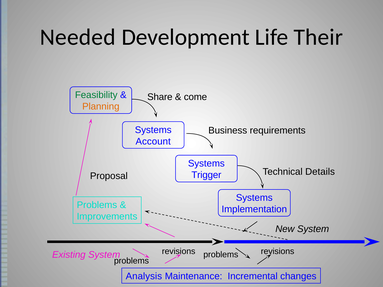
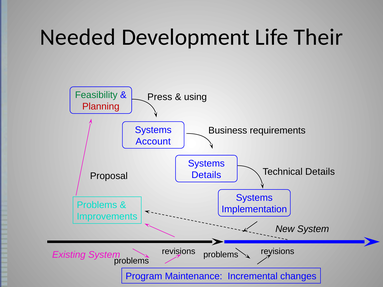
Share: Share -> Press (160, 97)
come: come -> using (195, 97)
Planning colour: orange -> red (101, 107)
Trigger: Trigger -> Details (206, 175)
Analysis: Analysis -> Program (144, 276)
